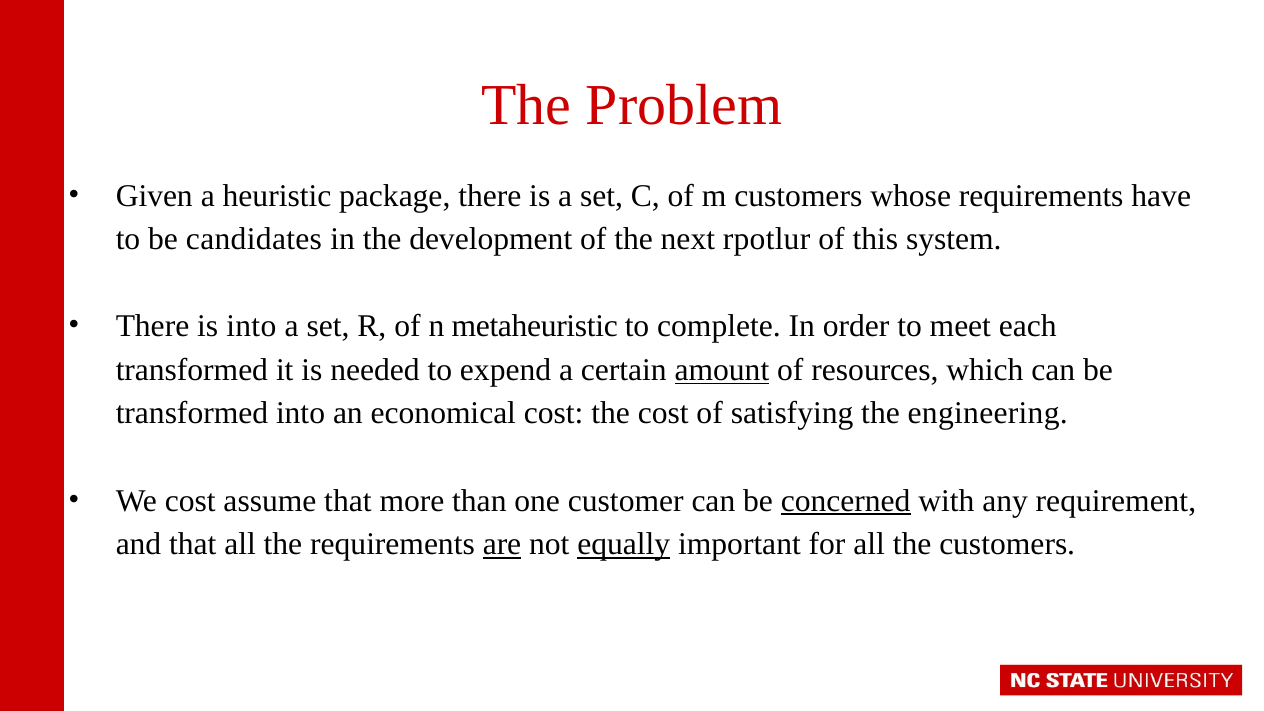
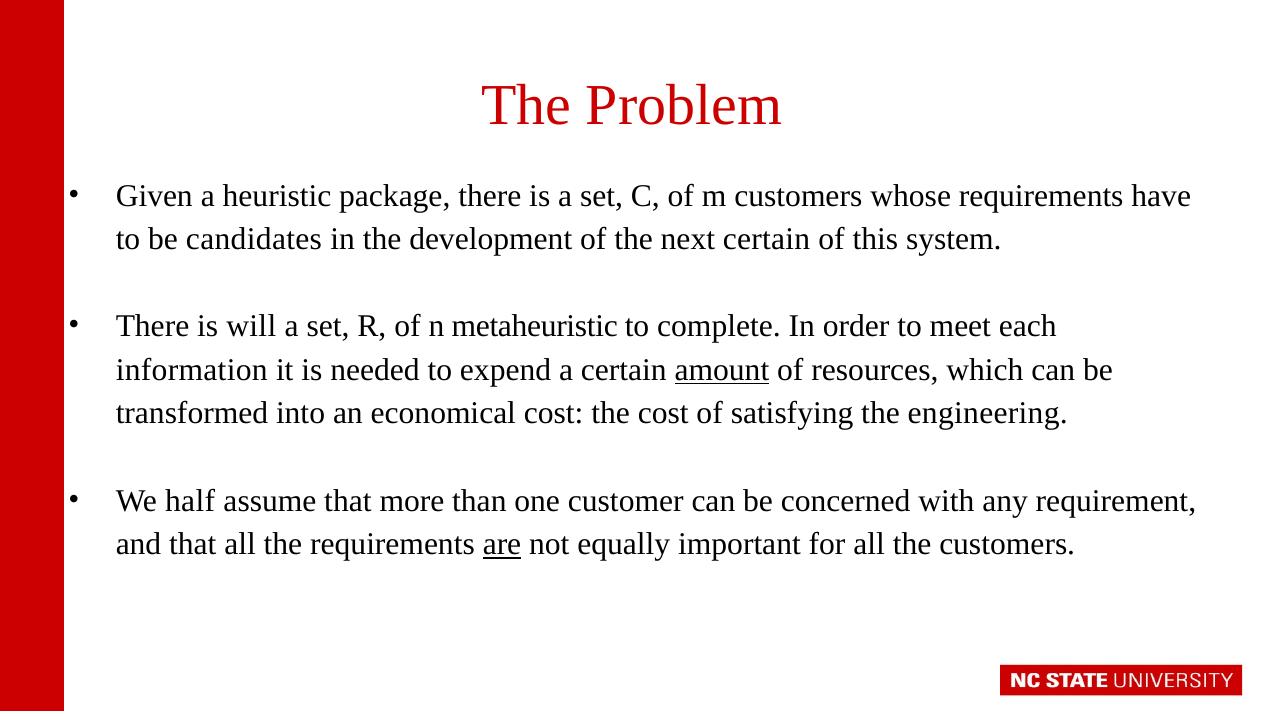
next rpotlur: rpotlur -> certain (767, 239)
is into: into -> will (251, 326)
transformed: transformed -> information (192, 370)
We cost: cost -> half (190, 501)
concerned underline: present -> none (846, 501)
equally underline: present -> none (624, 544)
